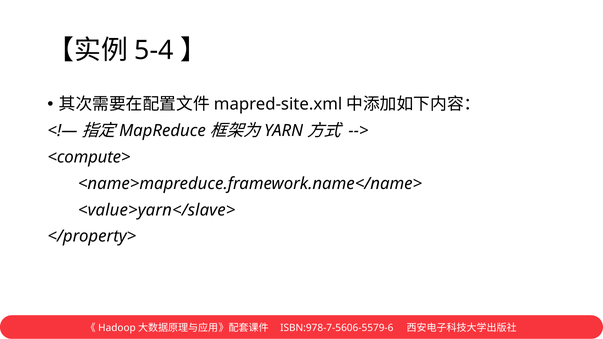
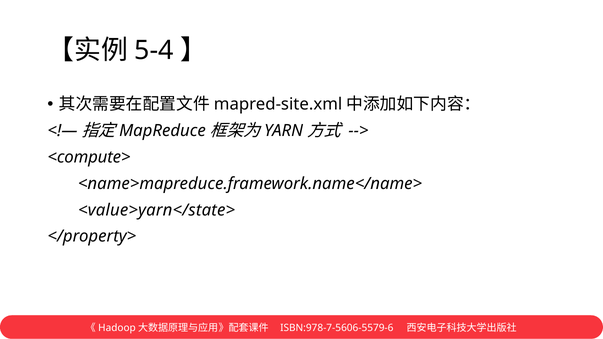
<value>yarn</slave>: <value>yarn</slave> -> <value>yarn</state> (157, 210)
